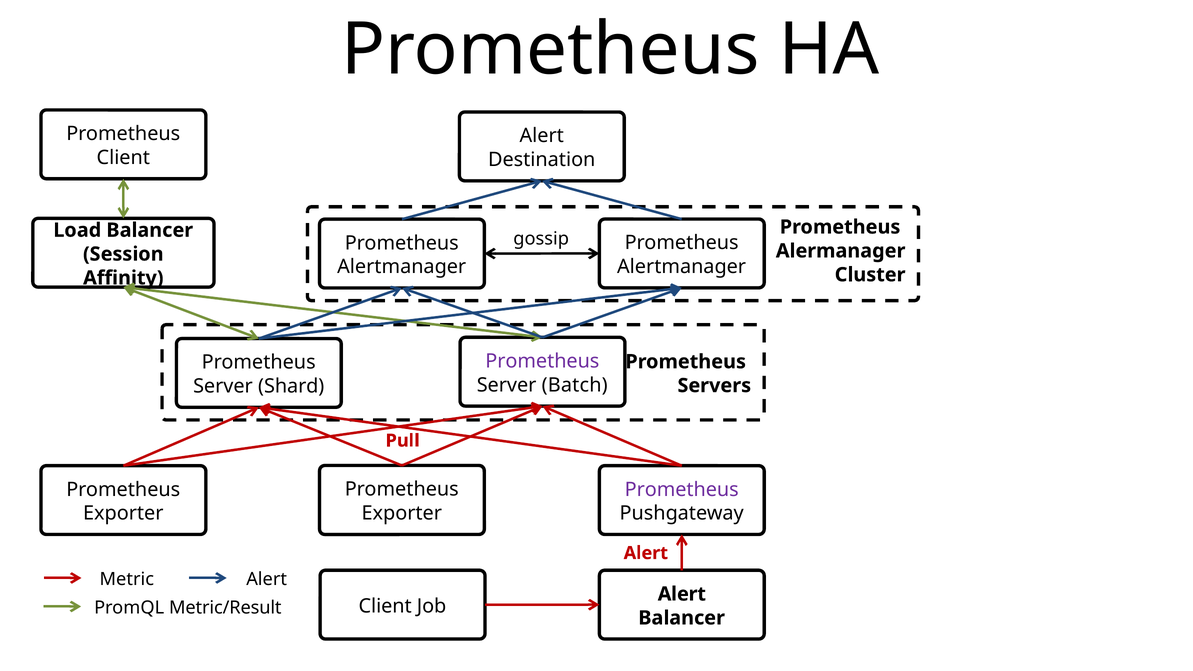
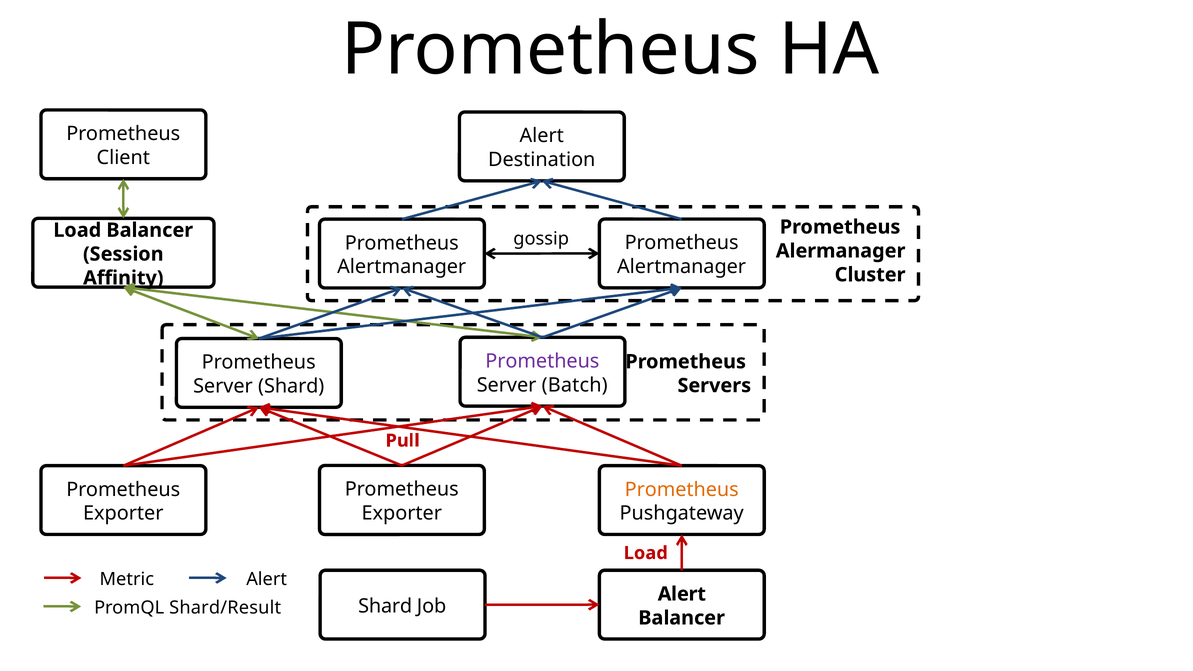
Prometheus colour: purple -> orange (682, 490)
Alert: Alert -> Load (646, 553)
Client: Client -> Shard (385, 606)
Metric/Result: Metric/Result -> Shard/Result (225, 608)
